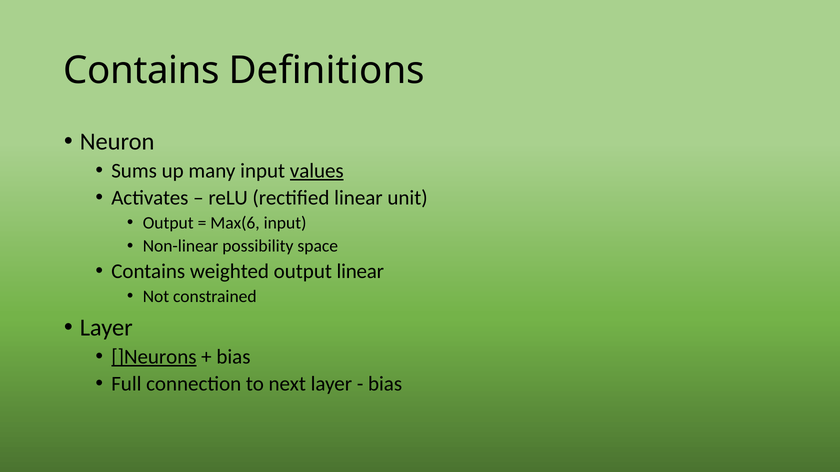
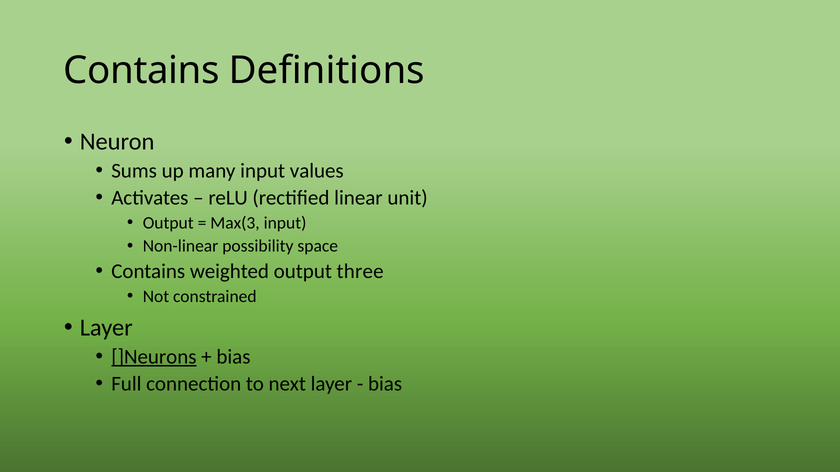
values underline: present -> none (317, 171)
Max(6: Max(6 -> Max(3 (235, 223)
output linear: linear -> three (360, 272)
